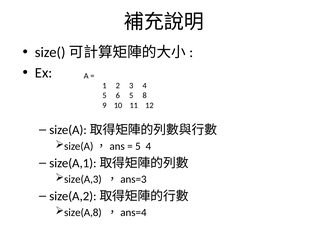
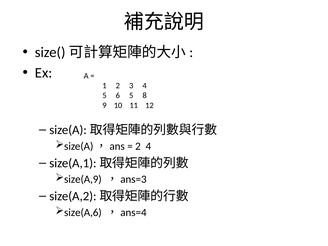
5: 5 -> 2 (138, 146)
size(A,3: size(A,3 -> size(A,9 (83, 179)
size(A,8: size(A,8 -> size(A,6 (83, 212)
